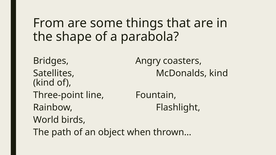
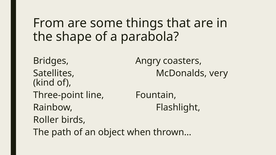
McDonalds kind: kind -> very (219, 73)
World: World -> Roller (46, 120)
